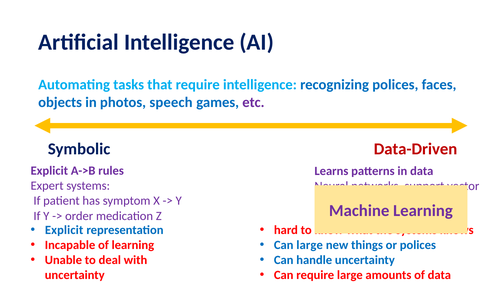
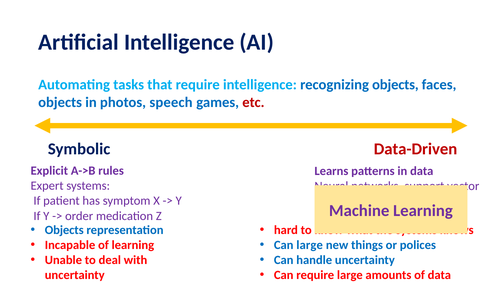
recognizing polices: polices -> objects (395, 85)
etc colour: purple -> red (253, 102)
Explicit: Explicit -> Objects (64, 230)
